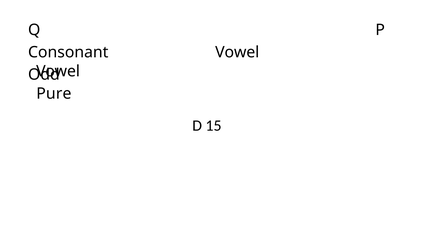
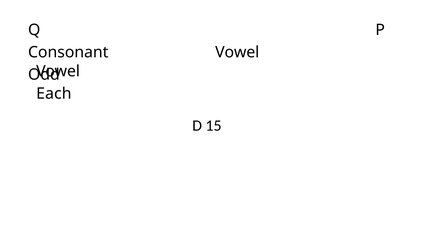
Pure: Pure -> Each (54, 93)
